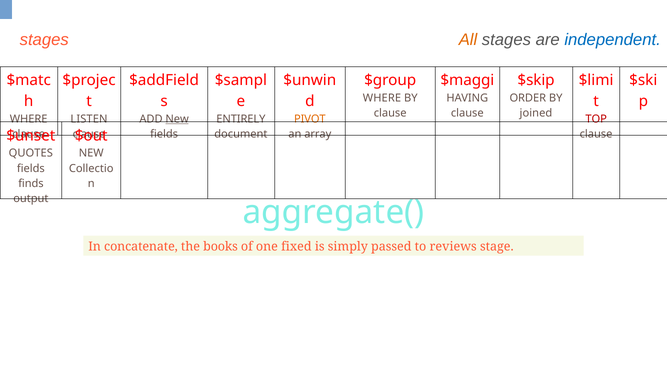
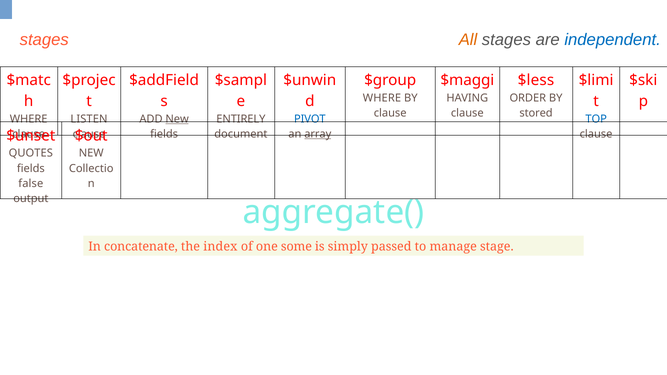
$skip: $skip -> $less (536, 80)
joined: joined -> stored (536, 113)
PIVOT colour: orange -> blue (310, 119)
TOP colour: red -> blue (596, 119)
array underline: none -> present (318, 134)
finds: finds -> false (31, 184)
books: books -> index (220, 247)
fixed: fixed -> some (296, 247)
reviews: reviews -> manage (453, 247)
